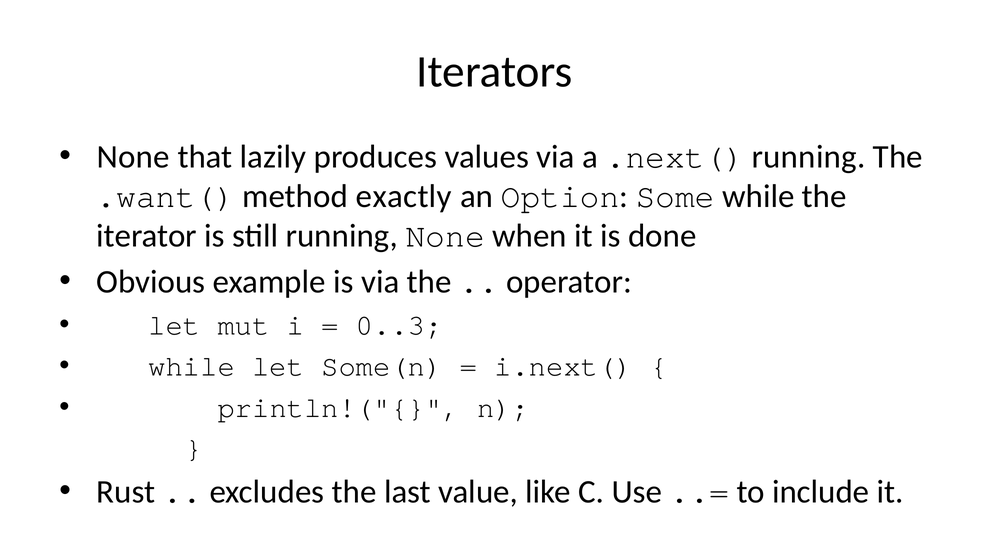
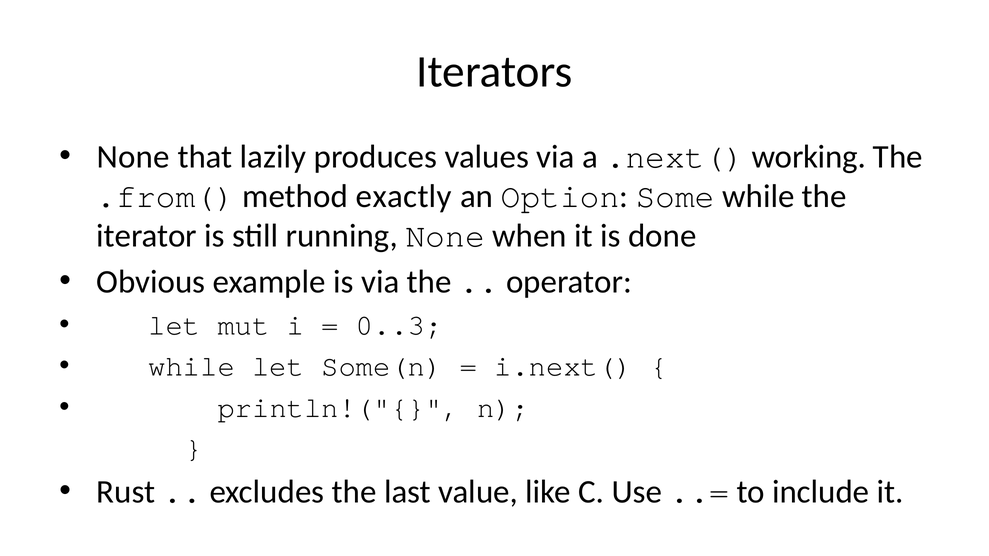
.next( running: running -> working (809, 157)
.want(: .want( -> .from( (166, 196)
